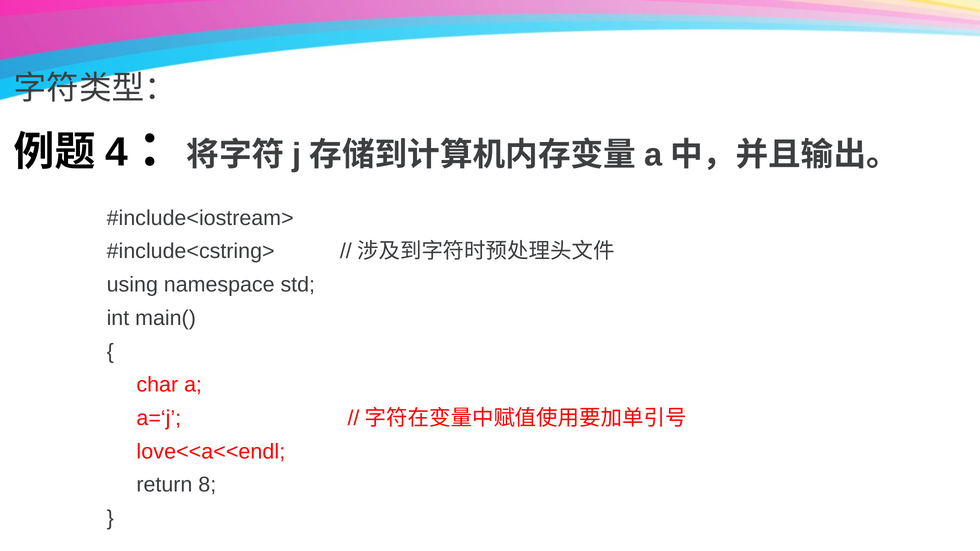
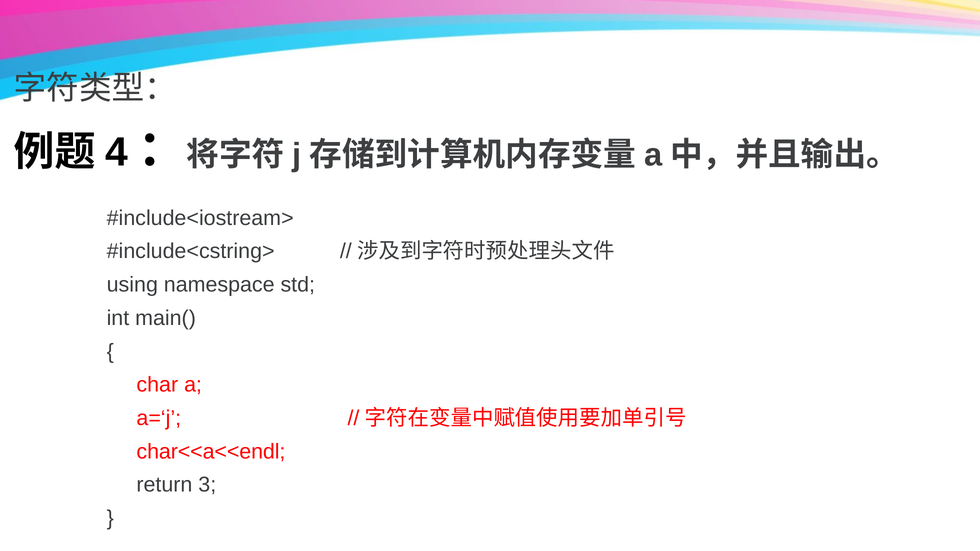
love<<a<<endl: love<<a<<endl -> char<<a<<endl (211, 452)
8: 8 -> 3 (207, 485)
